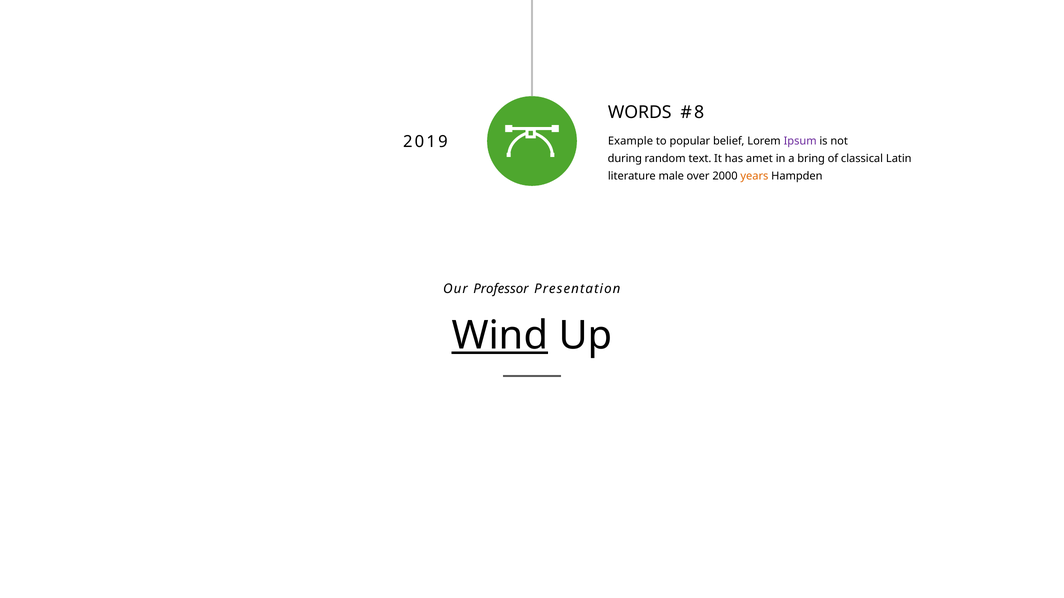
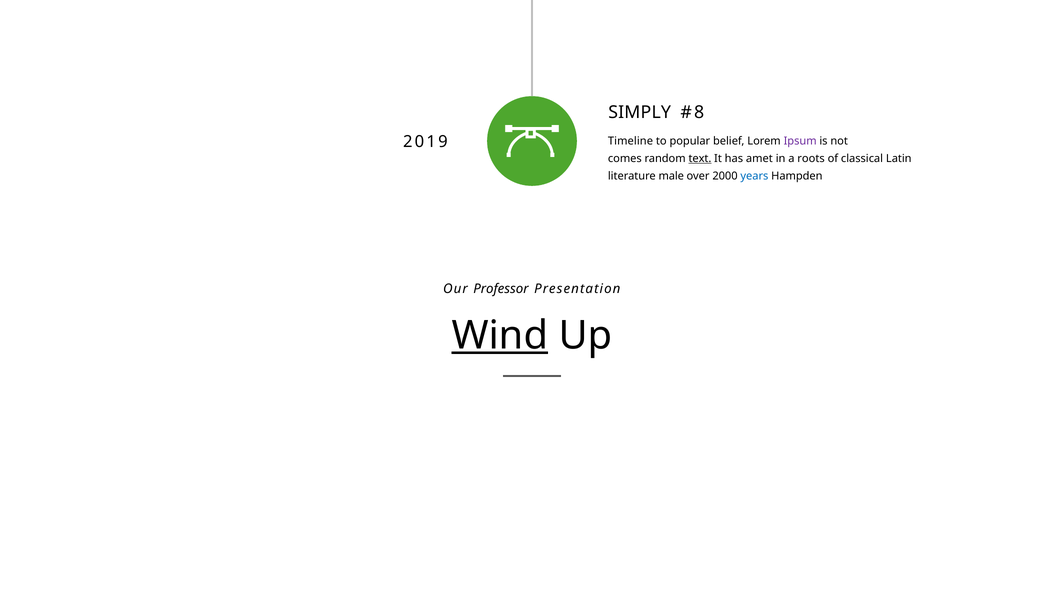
WORDS: WORDS -> SIMPLY (640, 112)
Example: Example -> Timeline (630, 141)
during: during -> comes (625, 159)
text underline: none -> present (700, 159)
bring: bring -> roots (811, 159)
years colour: orange -> blue (754, 176)
